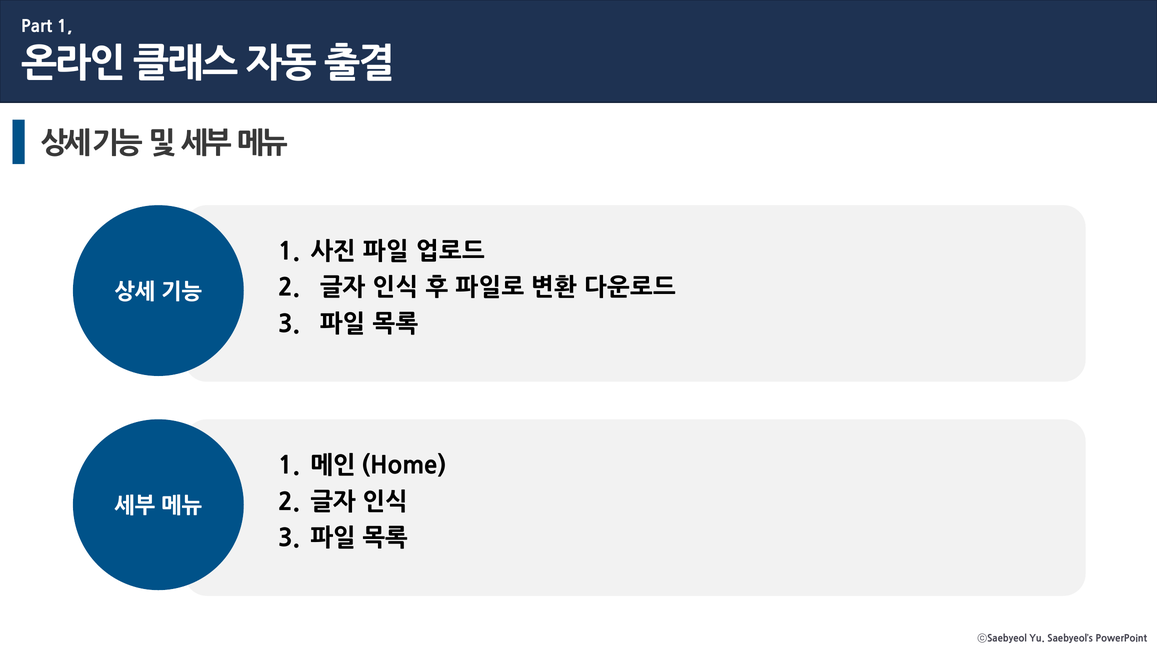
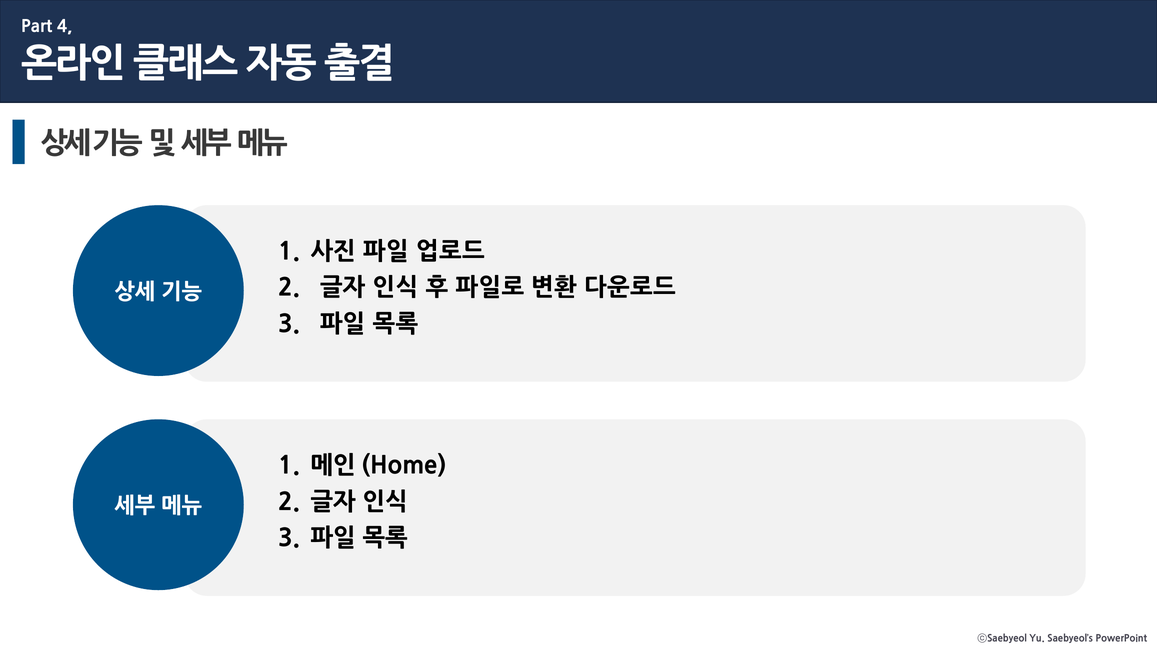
Part 1: 1 -> 4 (65, 27)
